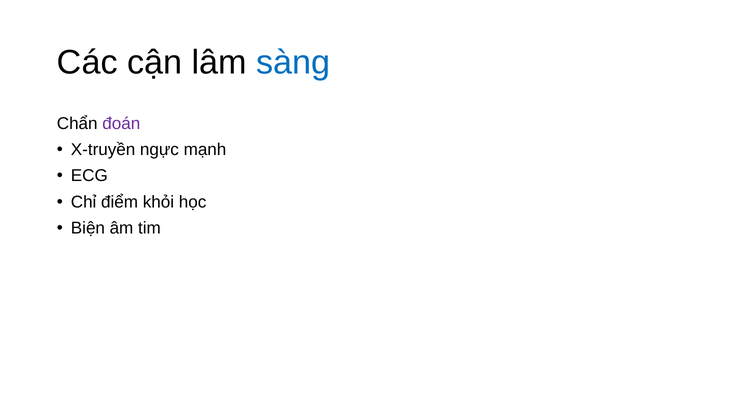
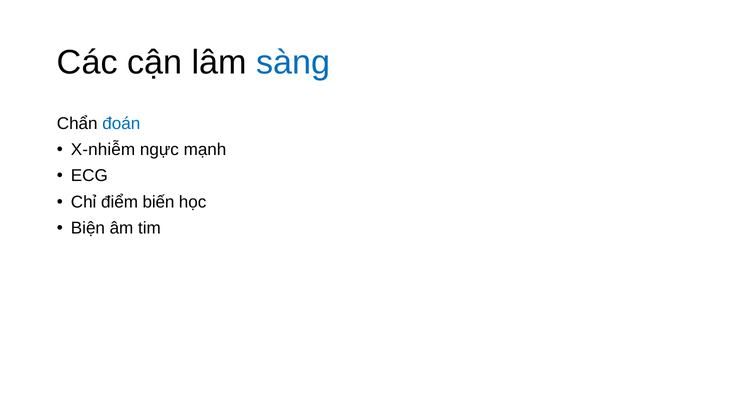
đoán colour: purple -> blue (121, 124)
X-truyền: X-truyền -> X-nhiễm (103, 150)
khỏi: khỏi -> biến (158, 202)
